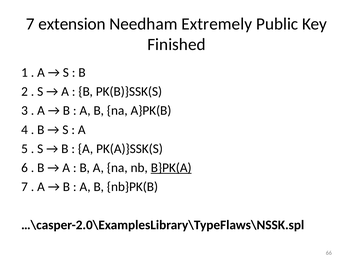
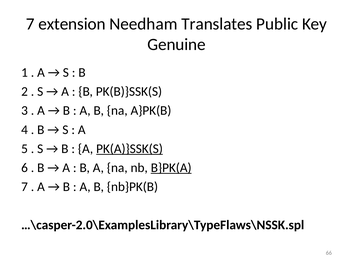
Extremely: Extremely -> Translates (217, 24)
Finished: Finished -> Genuine (177, 44)
PK(A)}SSK(S underline: none -> present (129, 149)
